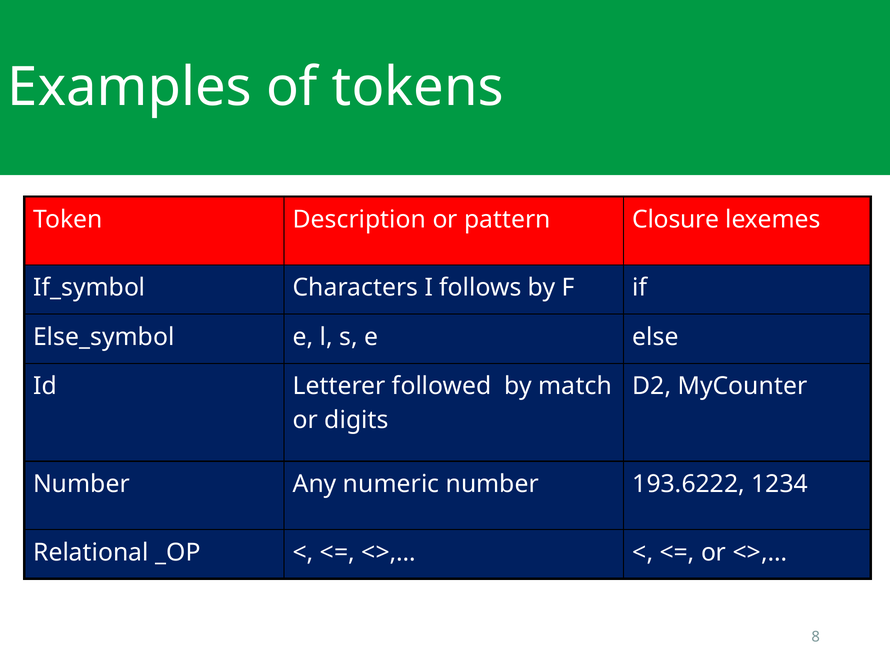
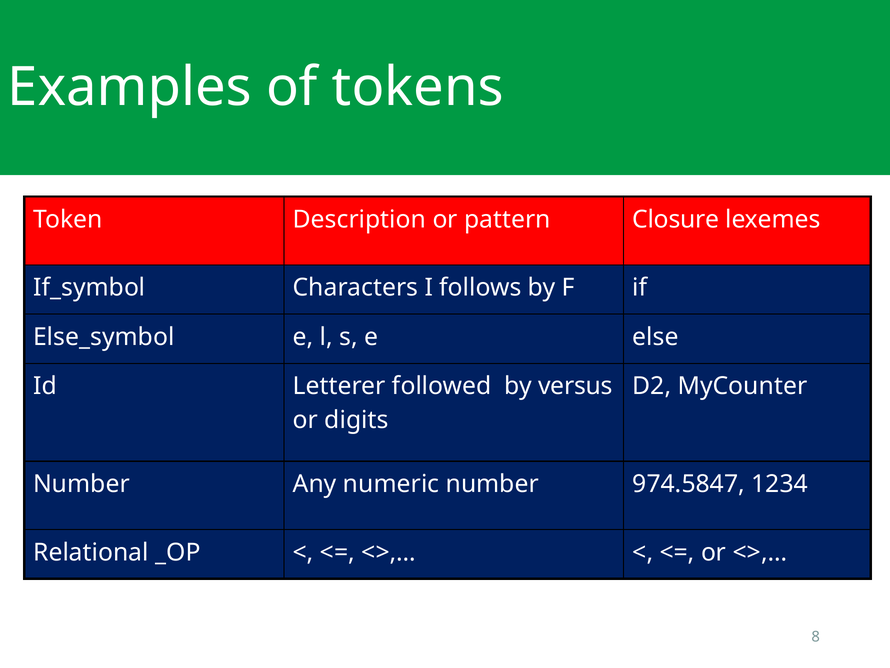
match: match -> versus (575, 386)
193.6222: 193.6222 -> 974.5847 (689, 484)
